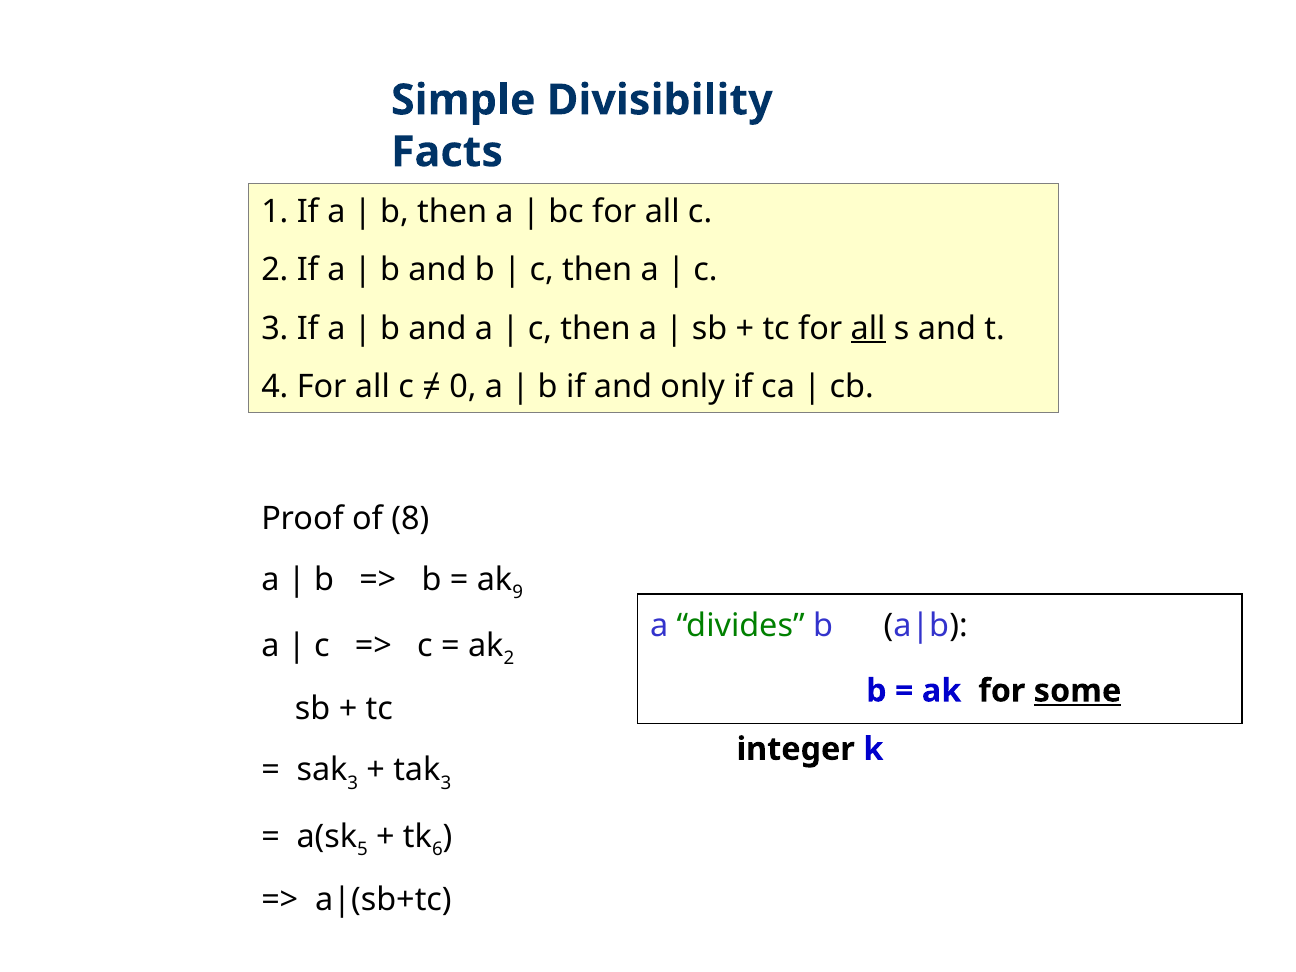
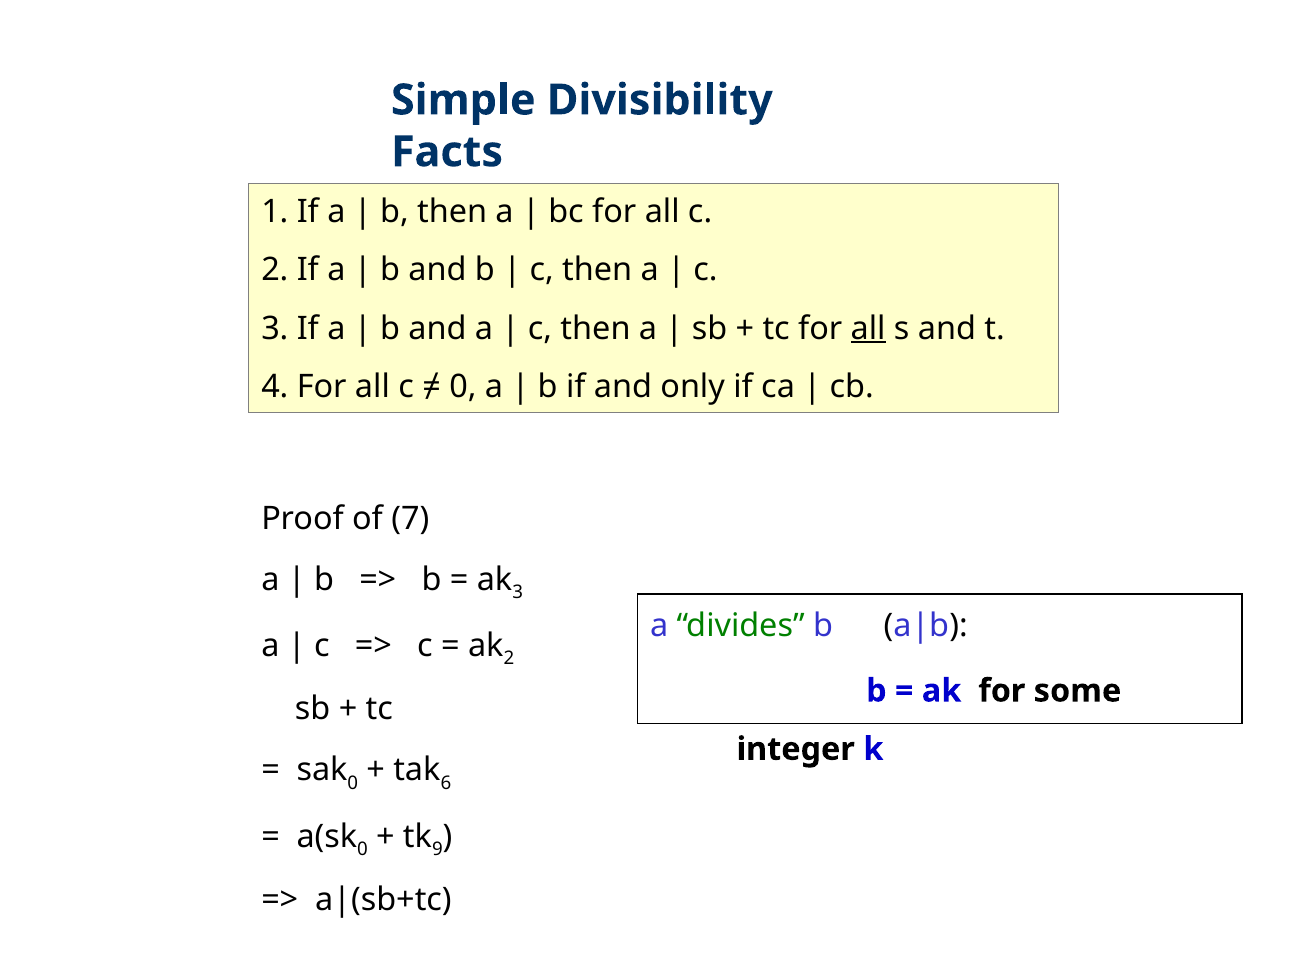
8: 8 -> 7 (410, 518)
ak 9: 9 -> 3 (518, 592)
some underline: present -> none (1077, 691)
3: 3 -> 0 (353, 783)
3: 3 -> 6 (446, 783)
5: 5 -> 0 (363, 849)
6: 6 -> 9 (438, 849)
